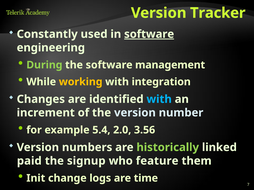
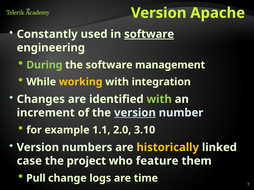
Tracker: Tracker -> Apache (218, 13)
with colour: light blue -> light green (159, 99)
version underline: none -> present (135, 113)
5.4: 5.4 -> 1.1 (101, 130)
3.56: 3.56 -> 3.10 (145, 130)
historically colour: light green -> yellow (168, 148)
paid: paid -> case (29, 161)
signup: signup -> project (86, 161)
Init: Init -> Pull (36, 179)
